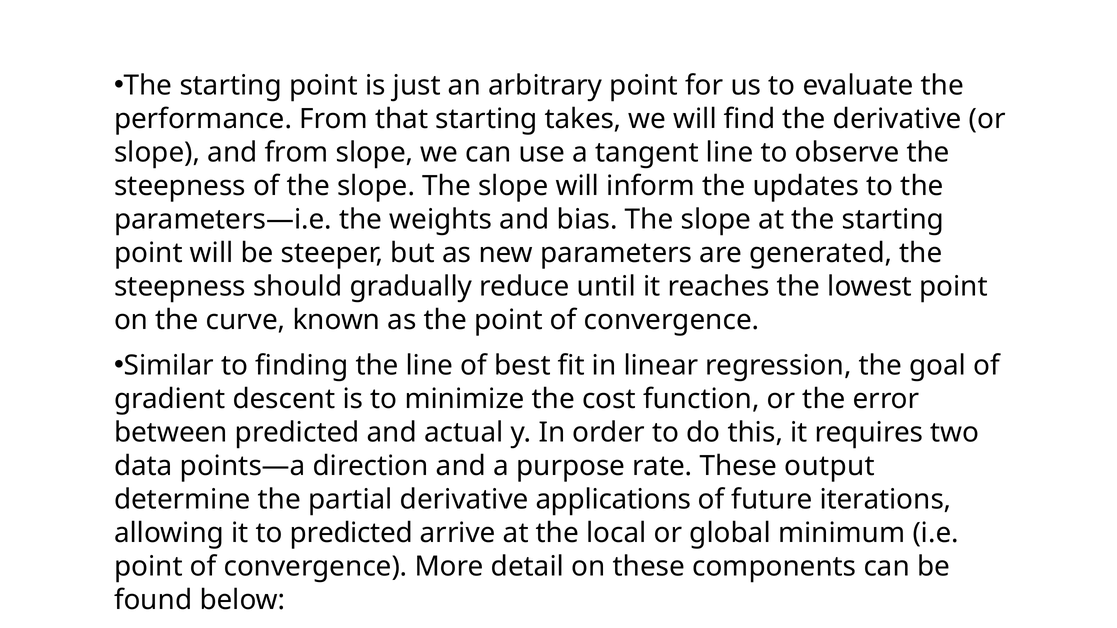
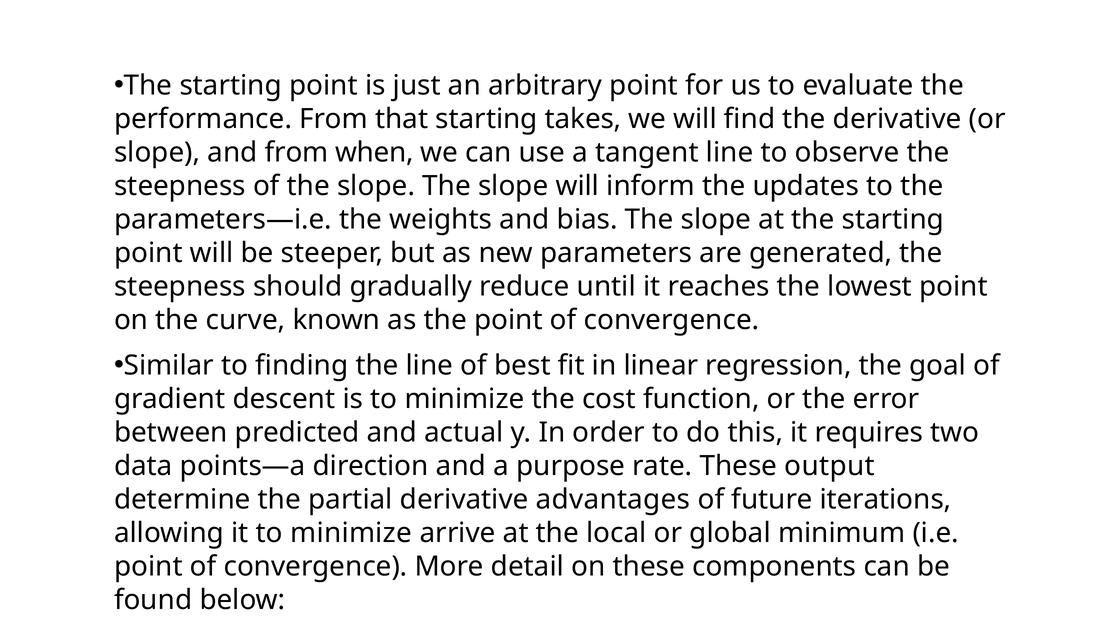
from slope: slope -> when (375, 153)
applications: applications -> advantages (613, 500)
it to predicted: predicted -> minimize (351, 533)
